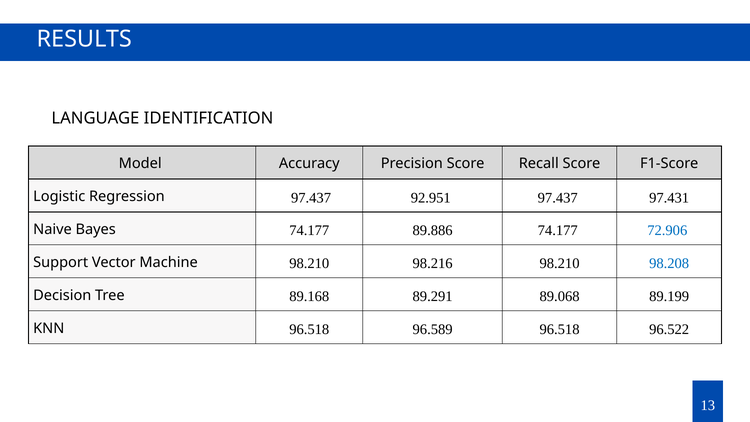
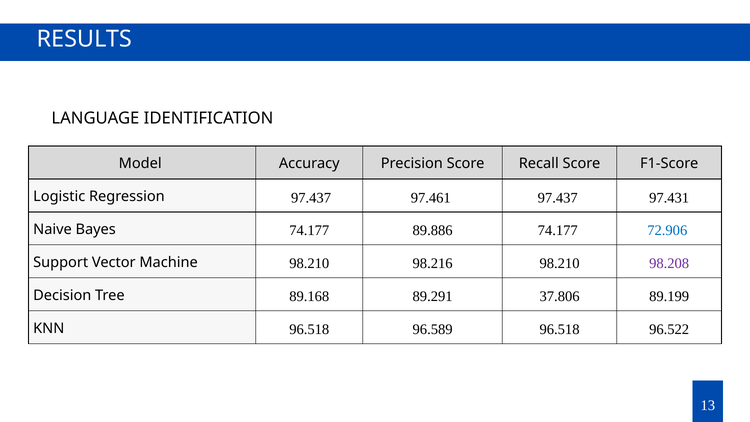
92.951: 92.951 -> 97.461 (431, 198)
98.208 colour: blue -> purple (669, 264)
89.068: 89.068 -> 37.806 (560, 296)
